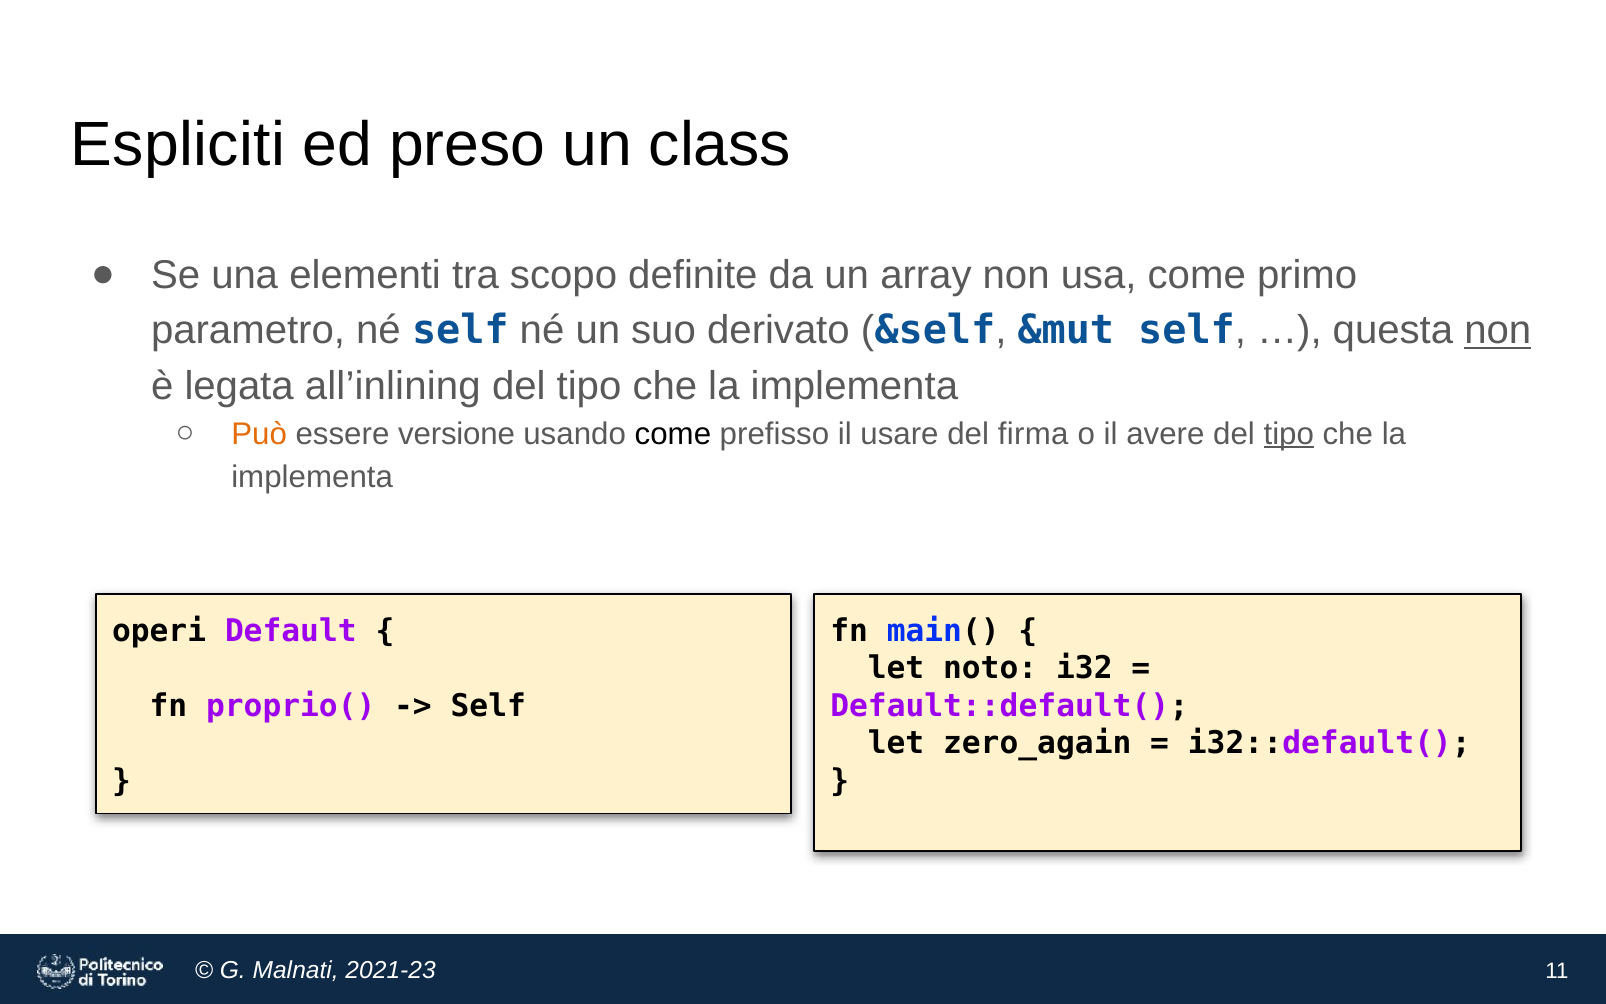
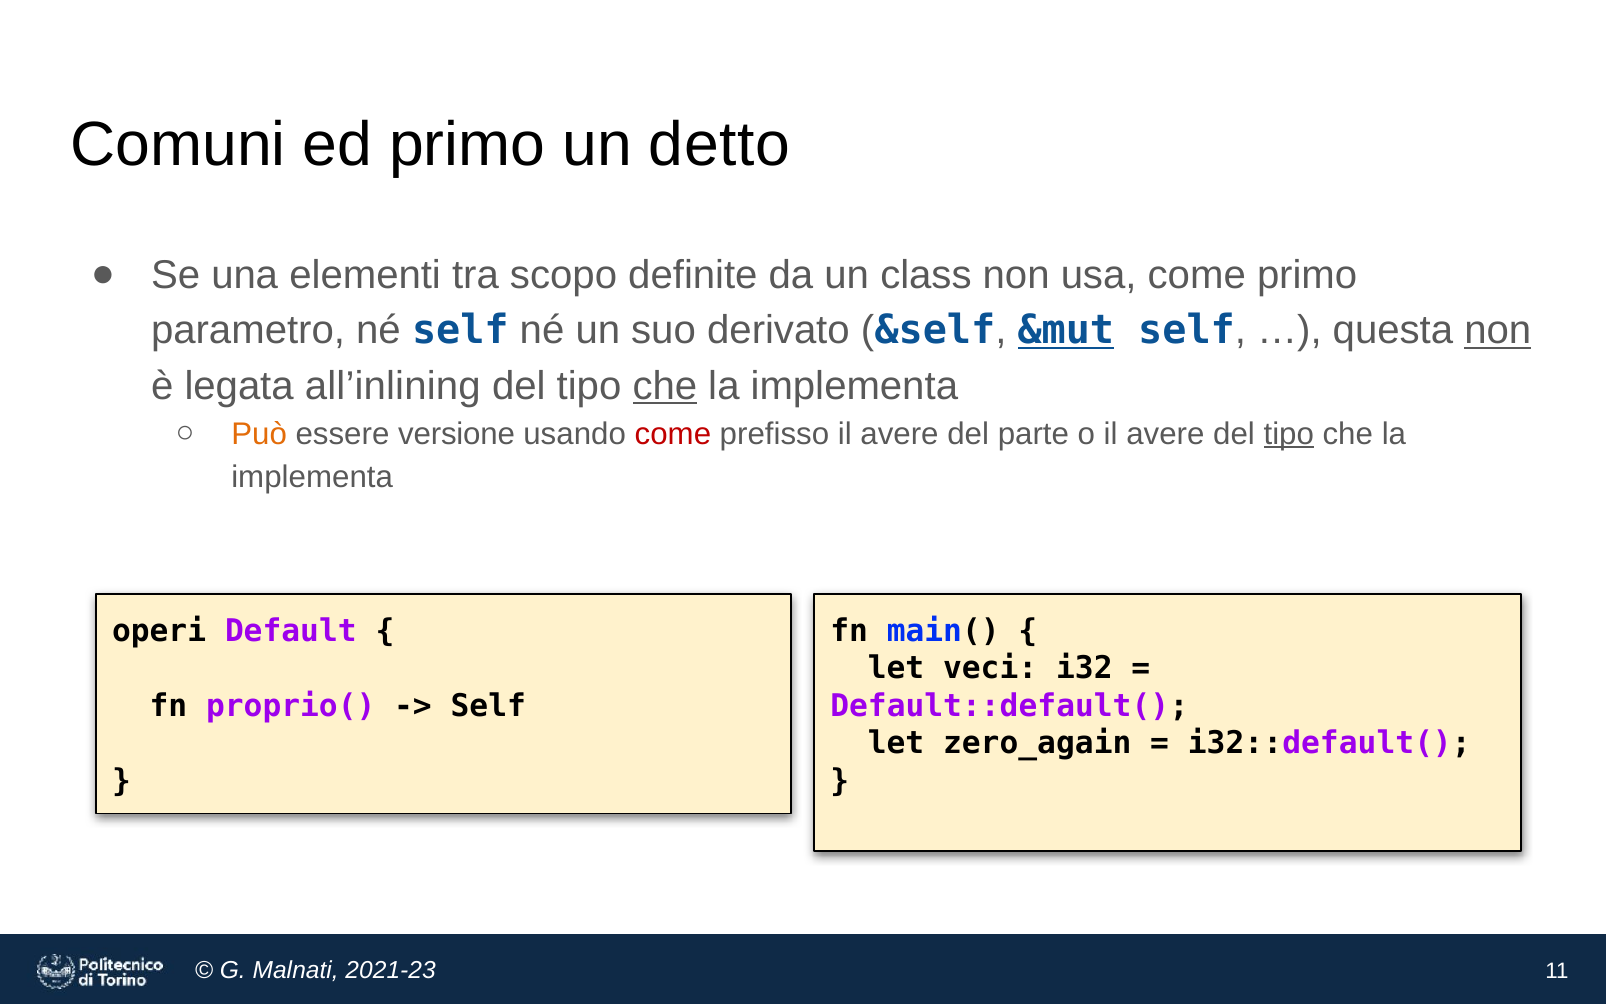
Espliciti: Espliciti -> Comuni (178, 145)
ed preso: preso -> primo (467, 145)
class: class -> detto (720, 145)
array: array -> class (926, 275)
&mut underline: none -> present (1066, 330)
che underline: none -> present (665, 386)
come colour: black -> red (673, 434)
prefisso il usare: usare -> avere (900, 434)
firma: firma -> parte (1033, 434)
noto: noto -> veci (990, 668)
